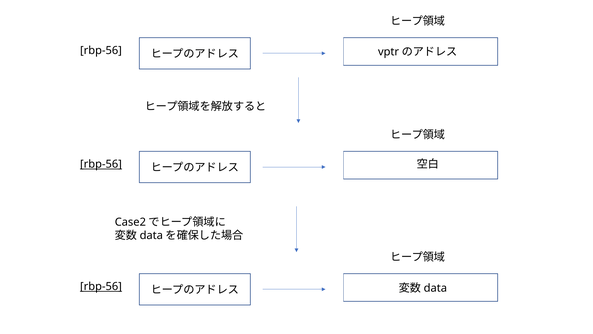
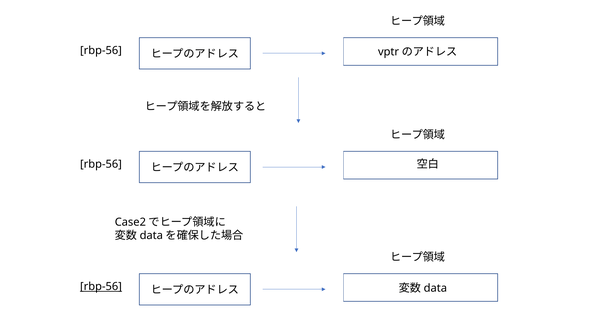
rbp-56 underline: present -> none (101, 164)
